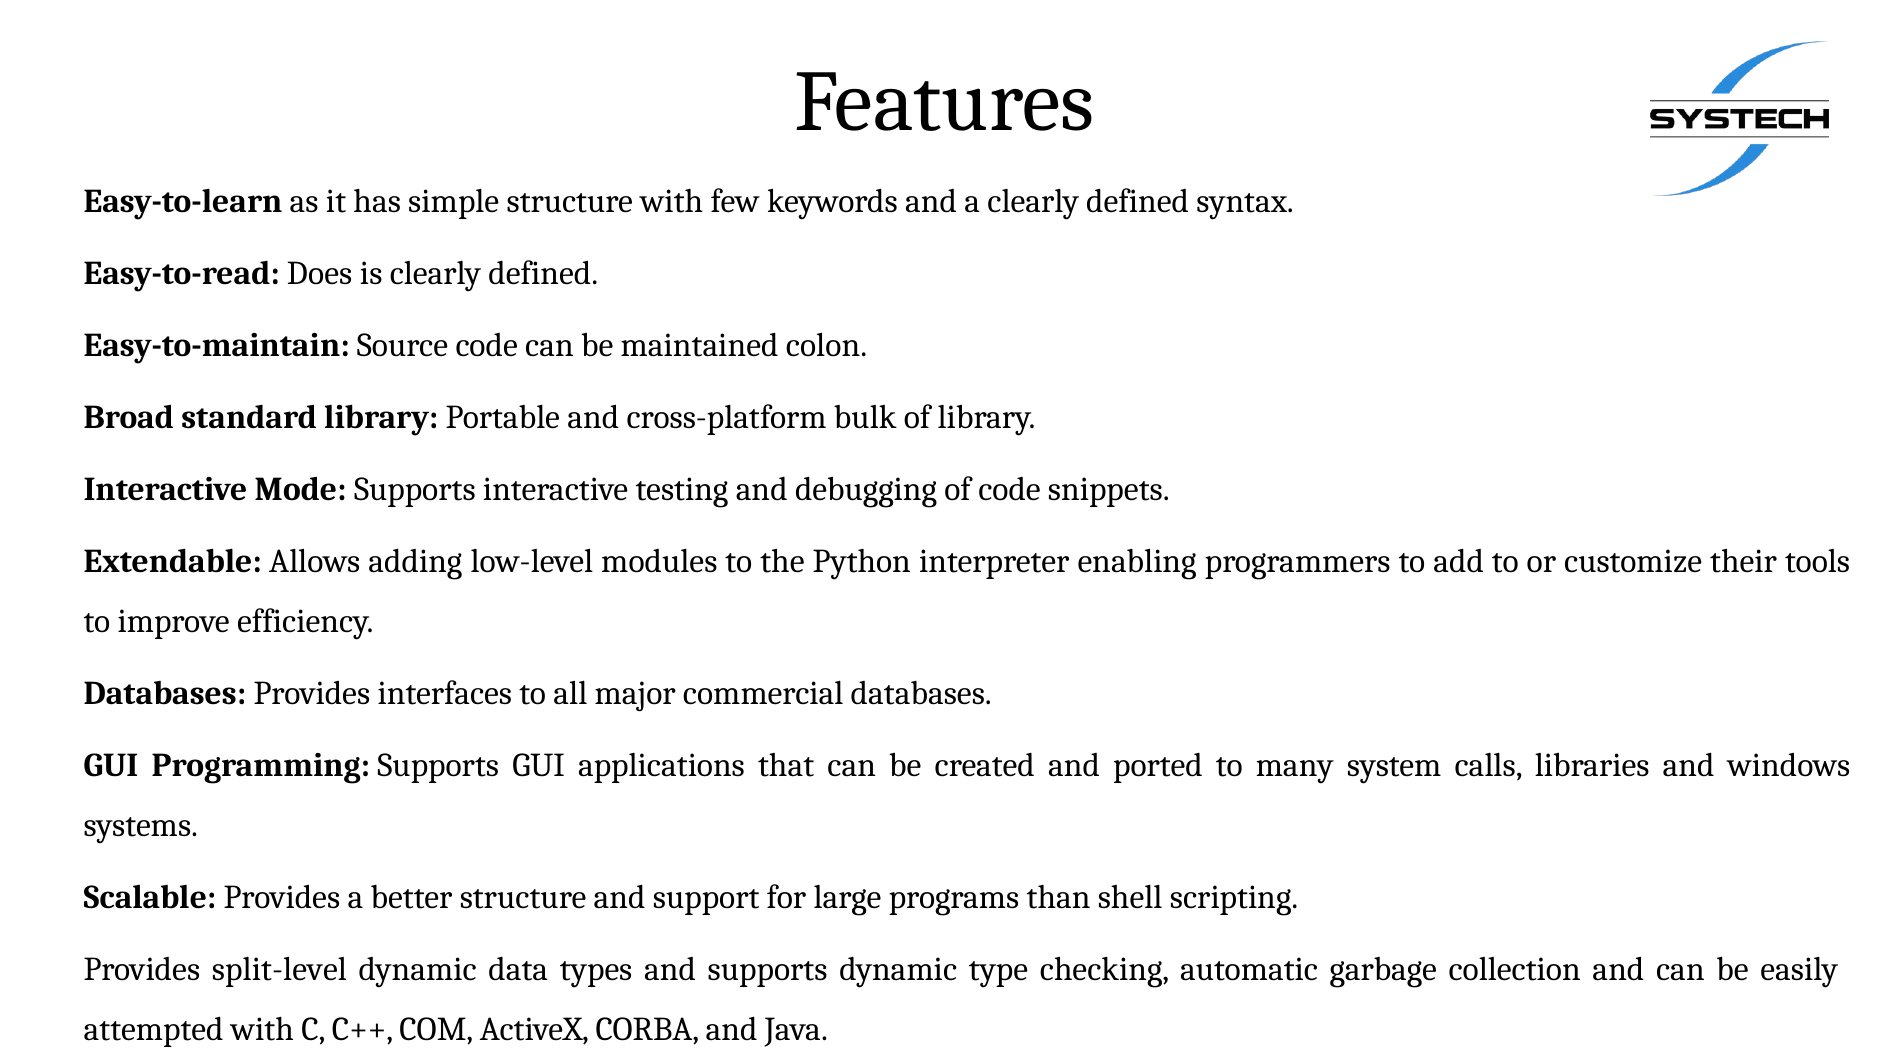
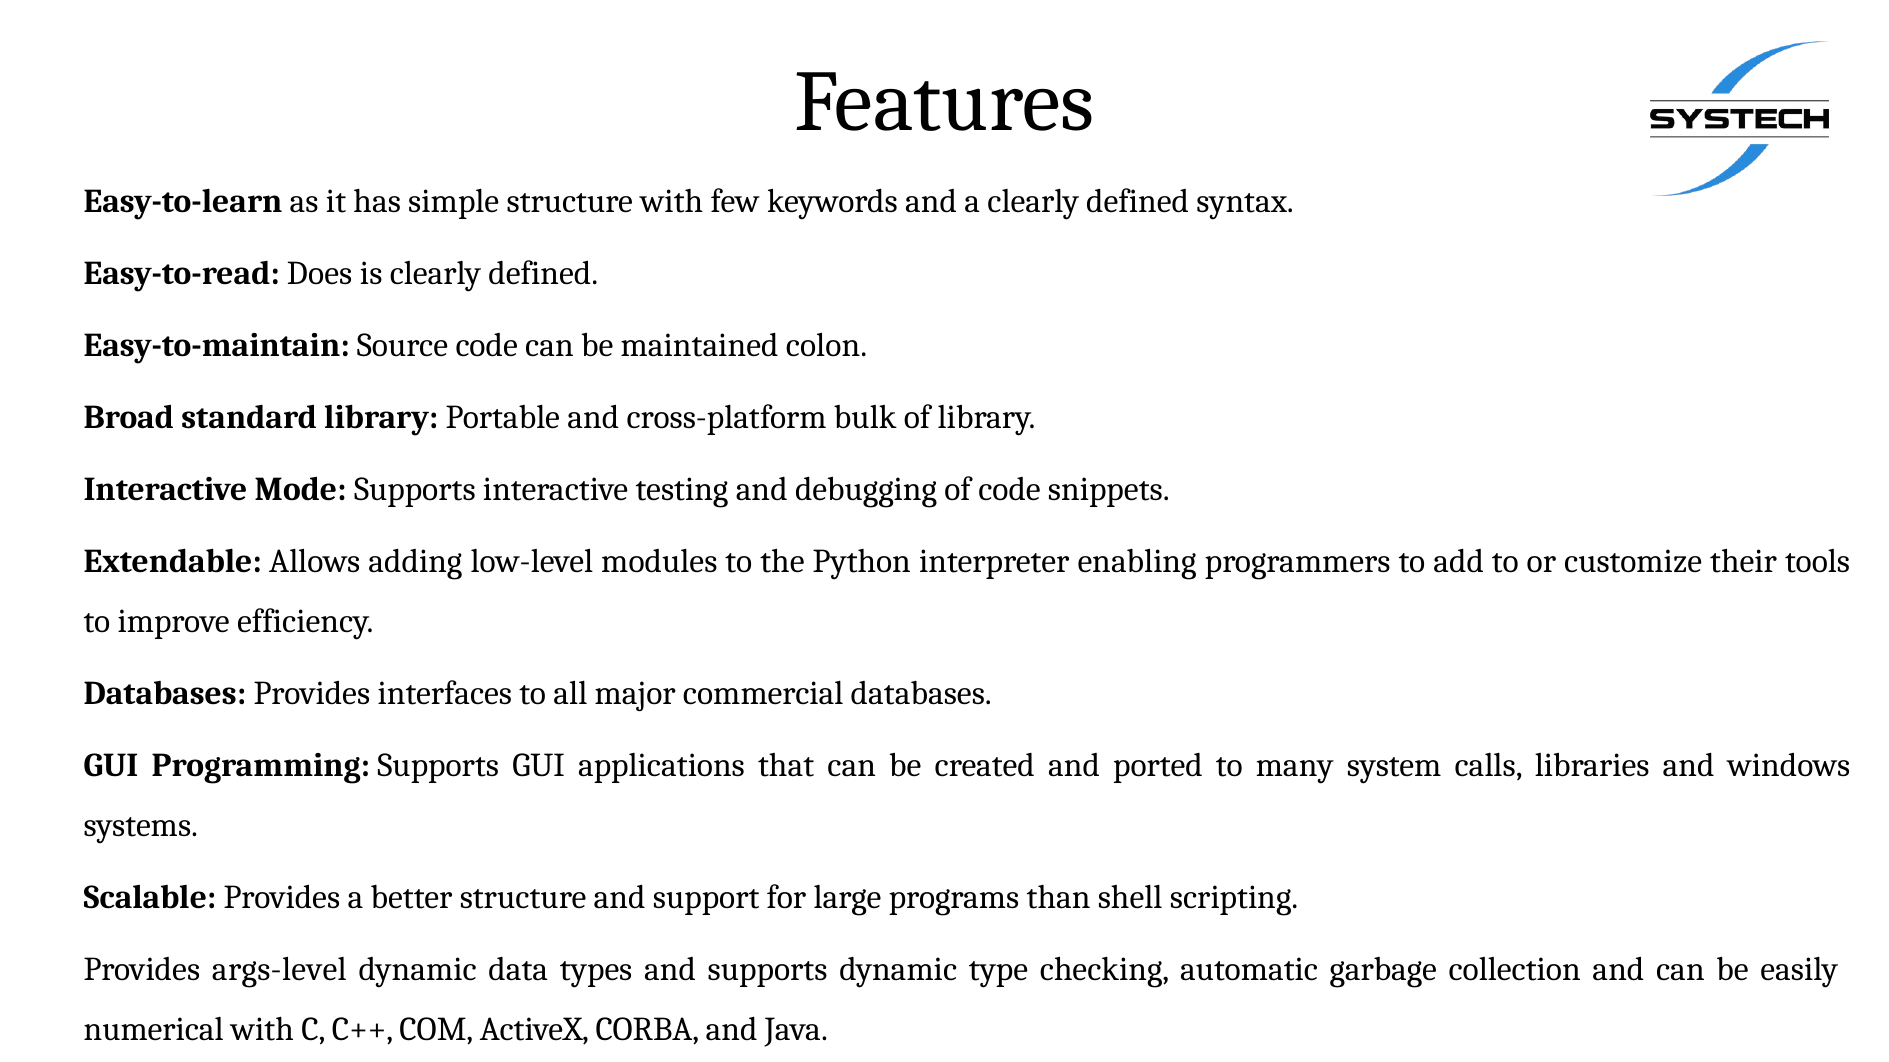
split-level: split-level -> args-level (279, 970)
attempted: attempted -> numerical (154, 1030)
